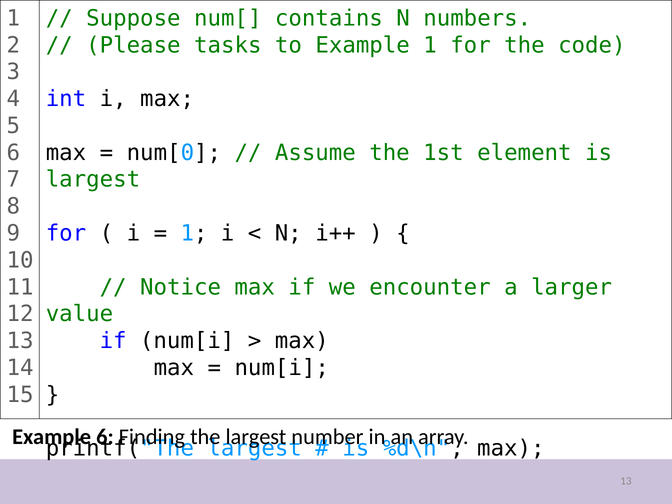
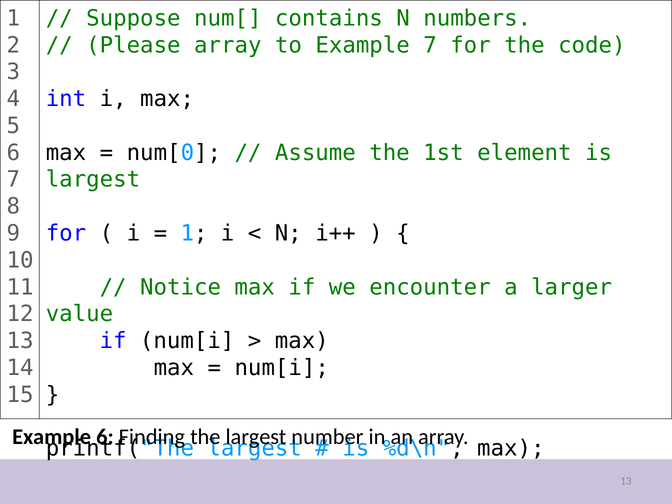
Please tasks: tasks -> array (228, 45)
Example 1: 1 -> 7 (430, 45)
